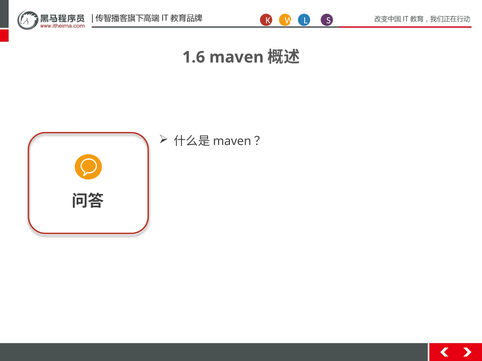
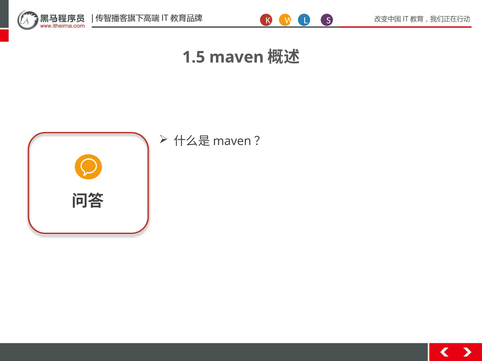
1.6: 1.6 -> 1.5 (194, 57)
